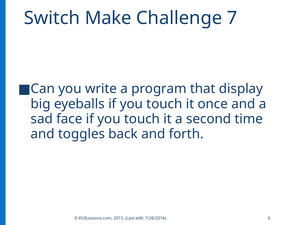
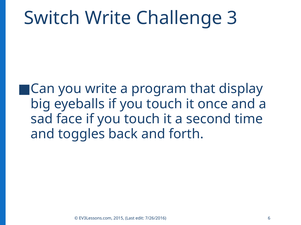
Switch Make: Make -> Write (108, 18)
7: 7 -> 3 (232, 18)
